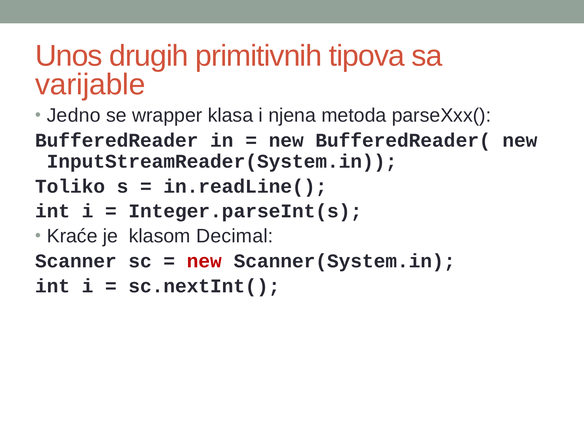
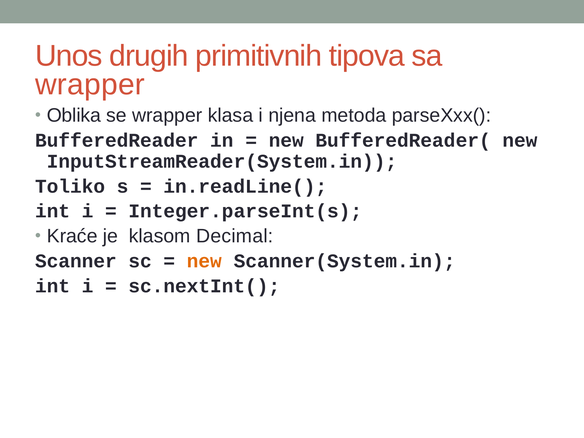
varijable: varijable -> wrapper (90, 85)
Jedno: Jedno -> Oblika (74, 116)
new colour: red -> orange (204, 261)
